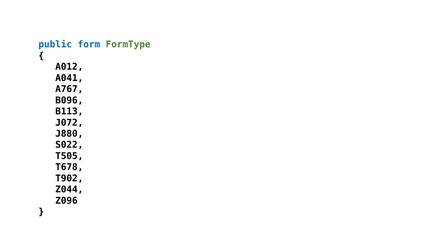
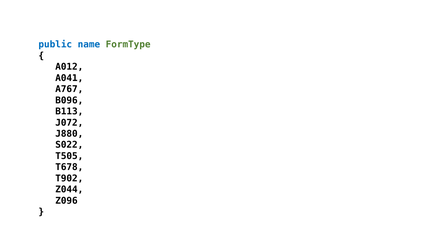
form: form -> name (89, 44)
